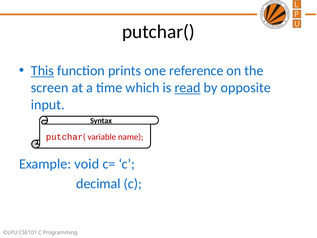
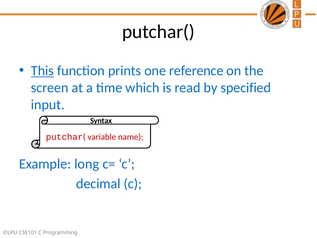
read underline: present -> none (188, 88)
opposite: opposite -> specified (246, 88)
void: void -> long (87, 164)
